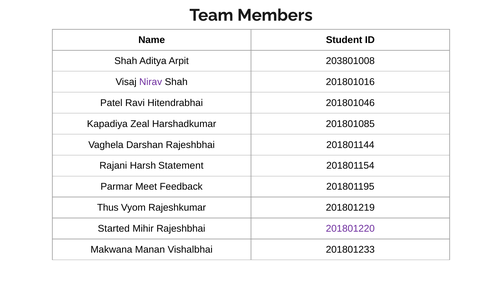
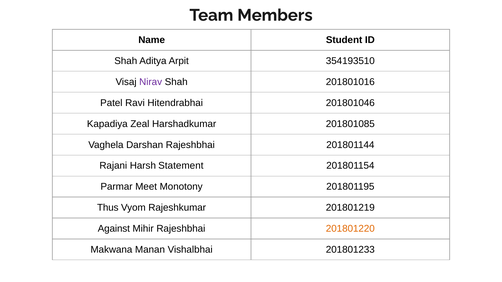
203801008: 203801008 -> 354193510 (350, 61)
Feedback: Feedback -> Monotony (181, 187)
Started: Started -> Against (114, 229)
201801220 colour: purple -> orange (350, 229)
